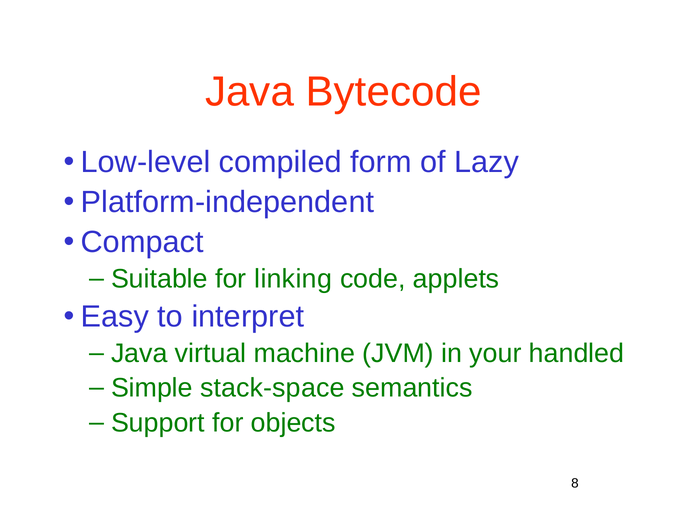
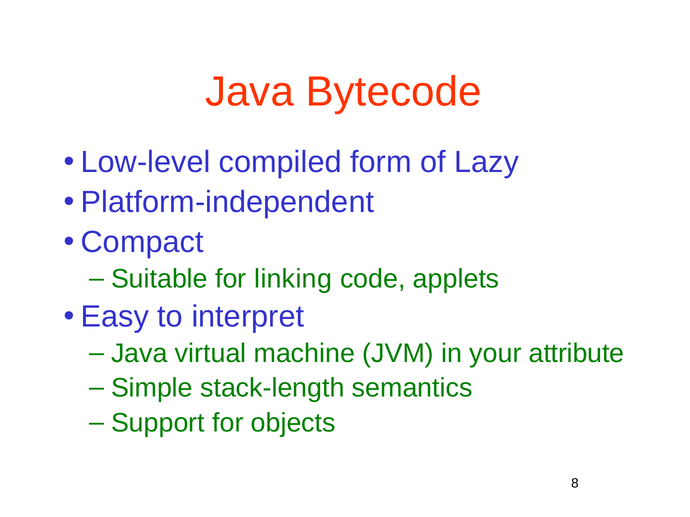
handled: handled -> attribute (577, 354)
stack-space: stack-space -> stack-length (272, 388)
